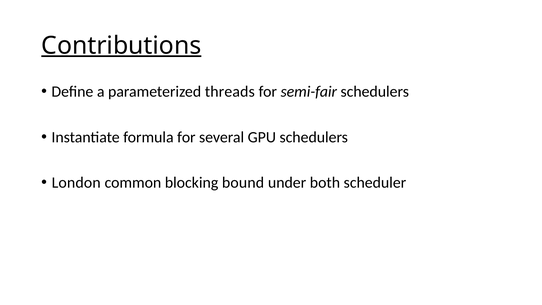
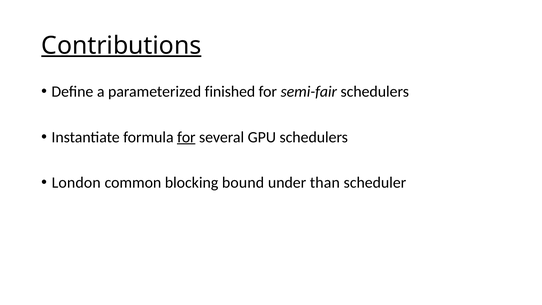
threads: threads -> finished (230, 92)
for underline: none -> present (186, 137)
both: both -> than (325, 183)
